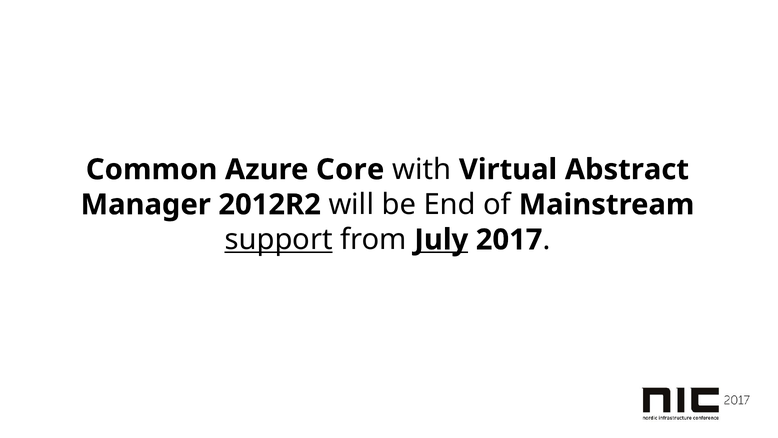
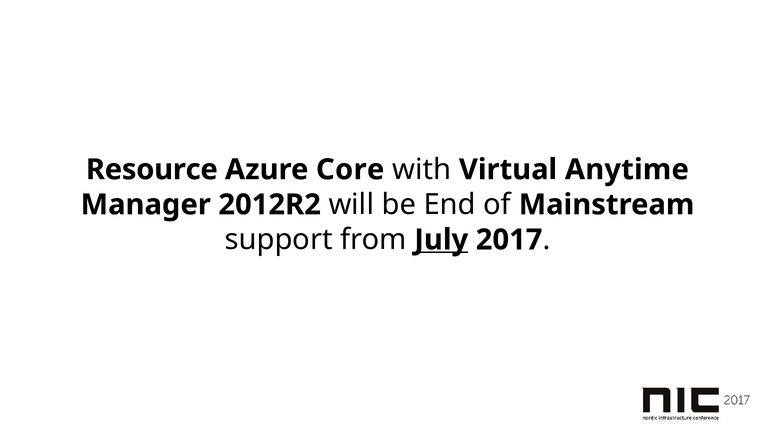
Common: Common -> Resource (152, 169)
Abstract: Abstract -> Anytime (627, 169)
support underline: present -> none (279, 240)
